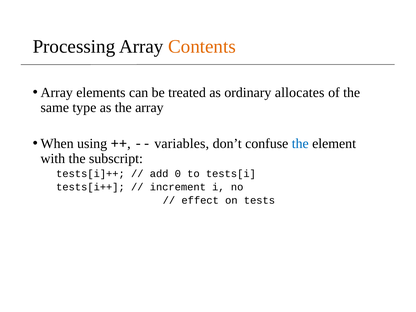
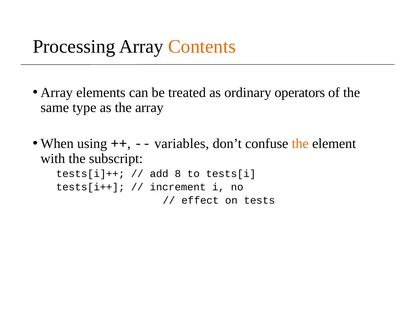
allocates: allocates -> operators (300, 93)
the colour: blue -> orange (300, 143)
0: 0 -> 8 (178, 174)
